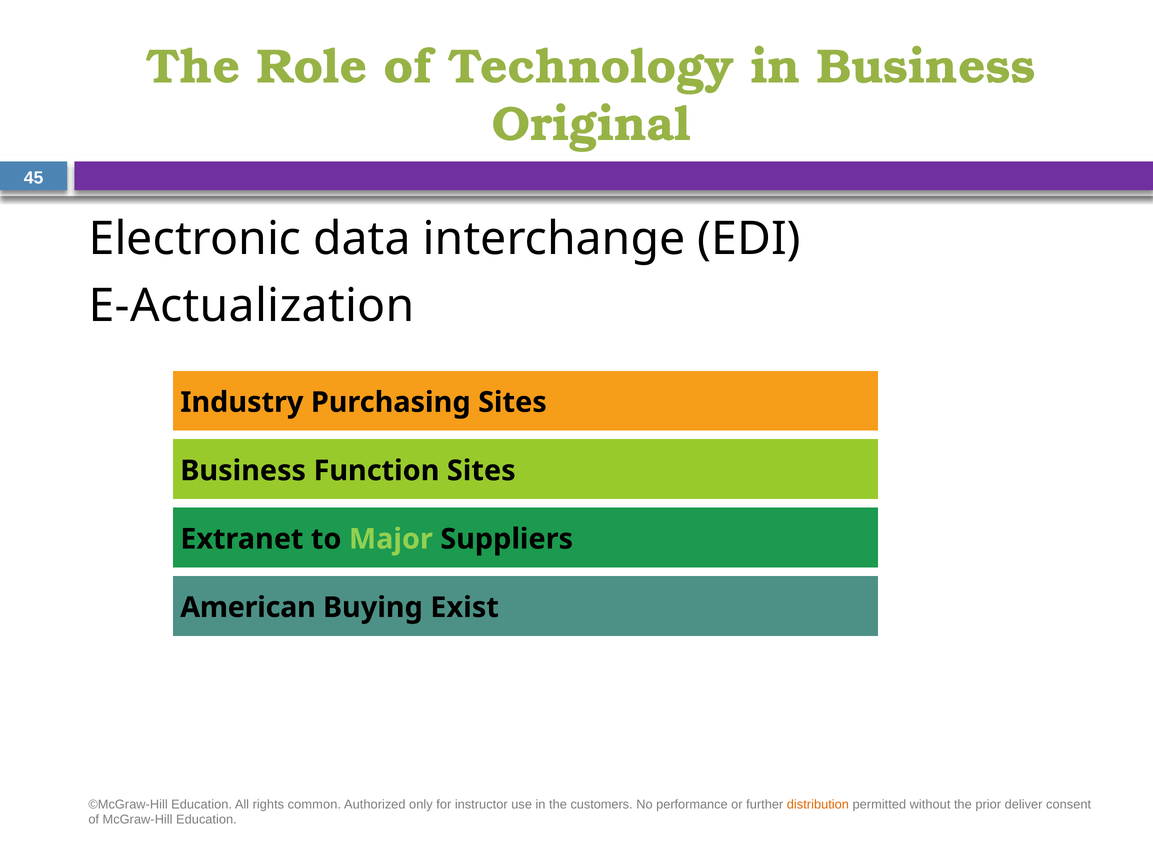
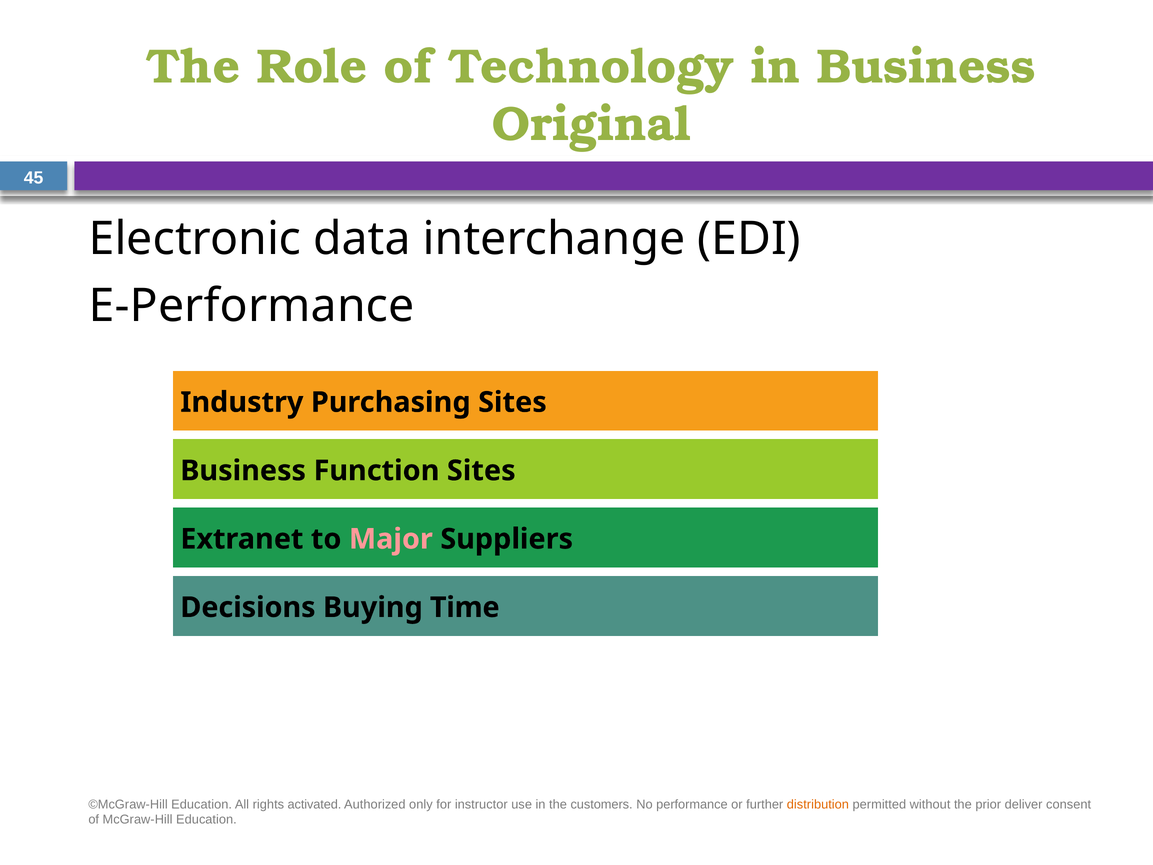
E-Actualization: E-Actualization -> E-Performance (252, 306)
Major colour: light green -> pink (391, 539)
American: American -> Decisions (248, 607)
Exist: Exist -> Time (465, 607)
common: common -> activated (314, 804)
